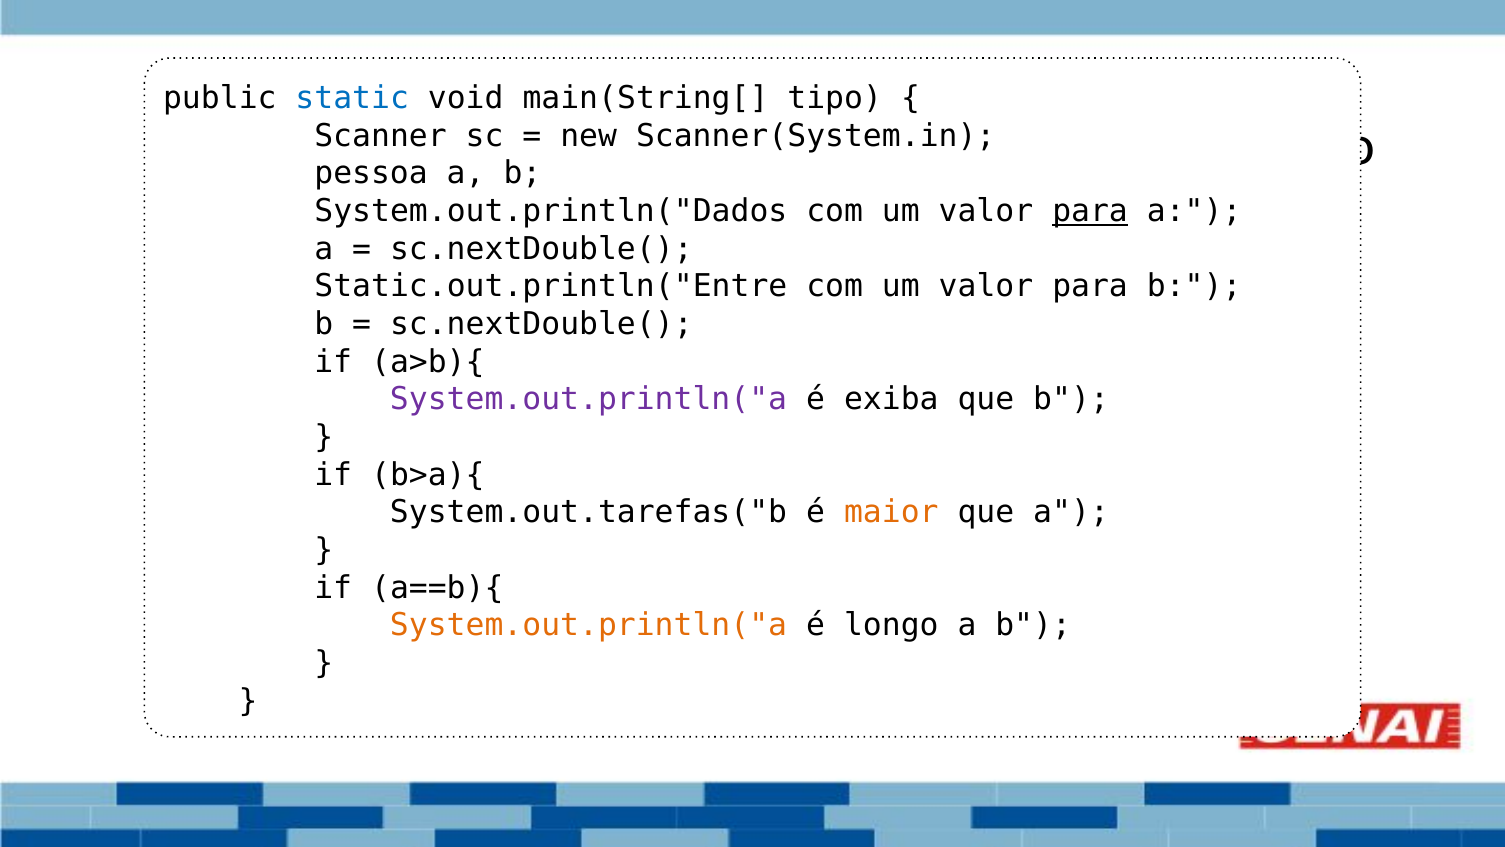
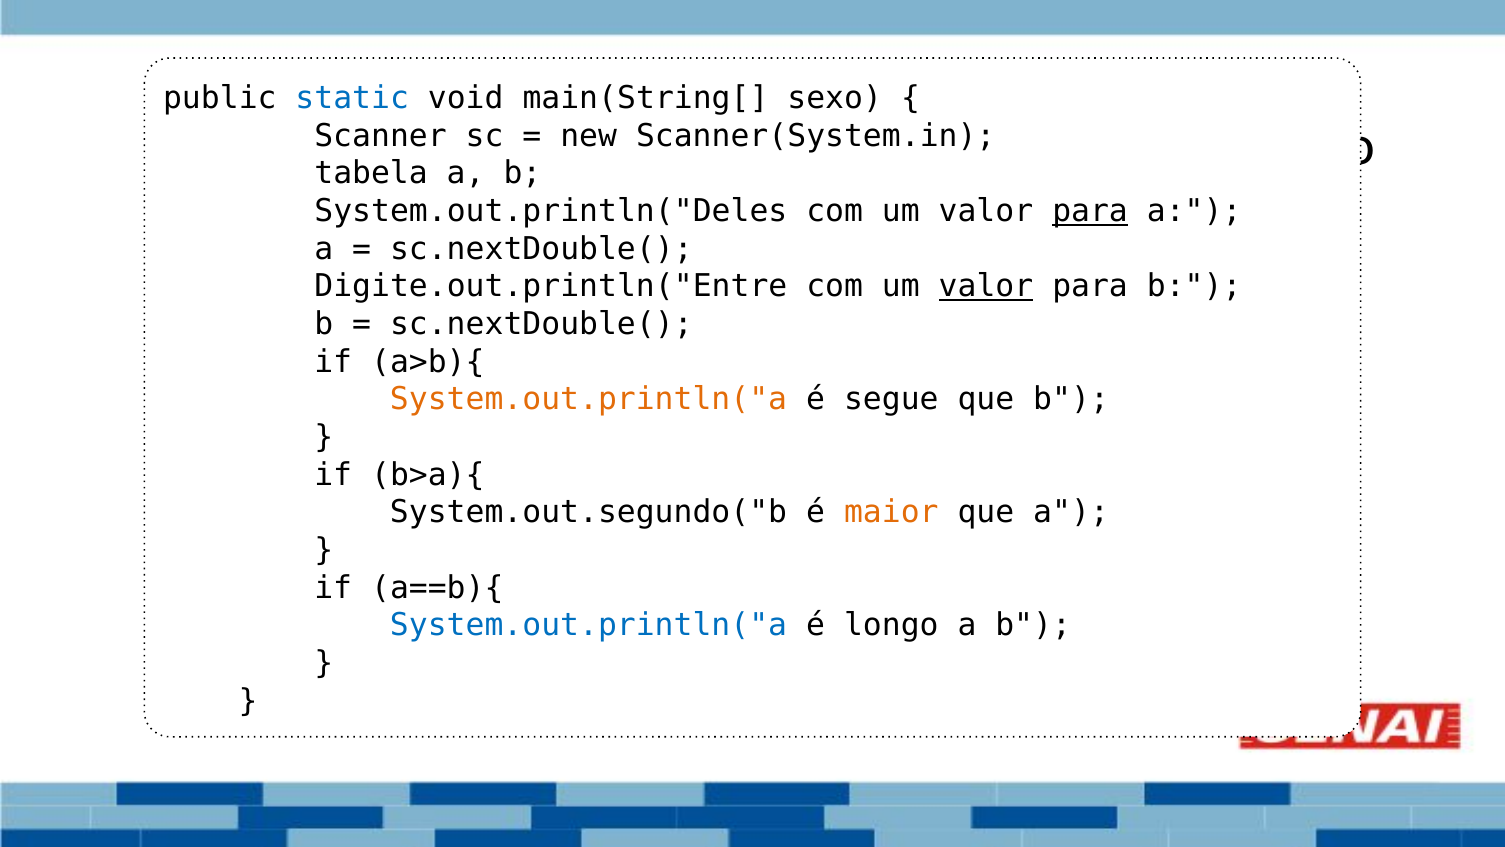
tipo: tipo -> sexo (835, 98)
pessoa: pessoa -> tabela (371, 173)
System.out.println("Dados: System.out.println("Dados -> System.out.println("Deles (551, 211)
Static.out.println("Entre: Static.out.println("Entre -> Digite.out.println("Entre (551, 286)
valor underline: none -> present (986, 286)
System.out.println("a colour: purple -> orange (589, 399)
exiba: exiba -> segue (891, 399)
System.out.tarefas("b: System.out.tarefas("b -> System.out.segundo("b (589, 512)
System.out.println("a colour: orange -> blue (589, 625)
